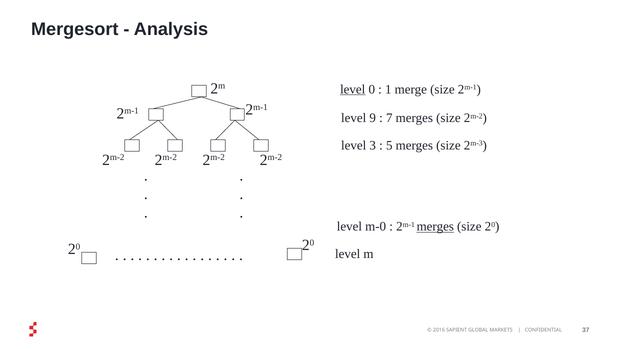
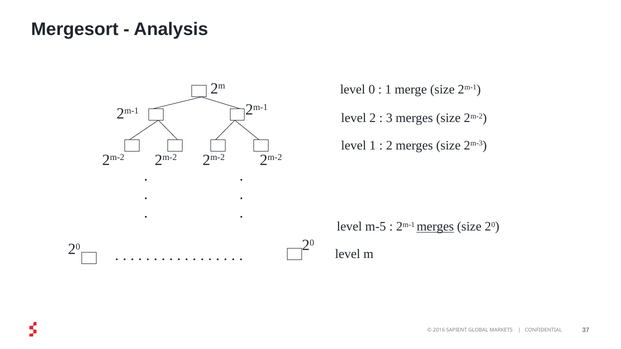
level underline: present -> none (353, 89)
level 9: 9 -> 2 (373, 118)
7: 7 -> 3 (389, 118)
level 3: 3 -> 1 (373, 145)
5: 5 -> 2 (389, 145)
m-0: m-0 -> m-5 (376, 227)
